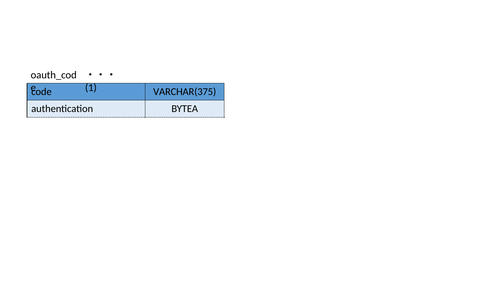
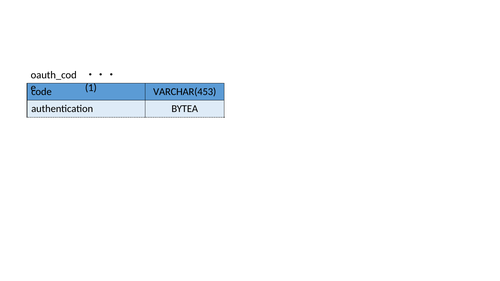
VARCHAR(375: VARCHAR(375 -> VARCHAR(453 (185, 92)
